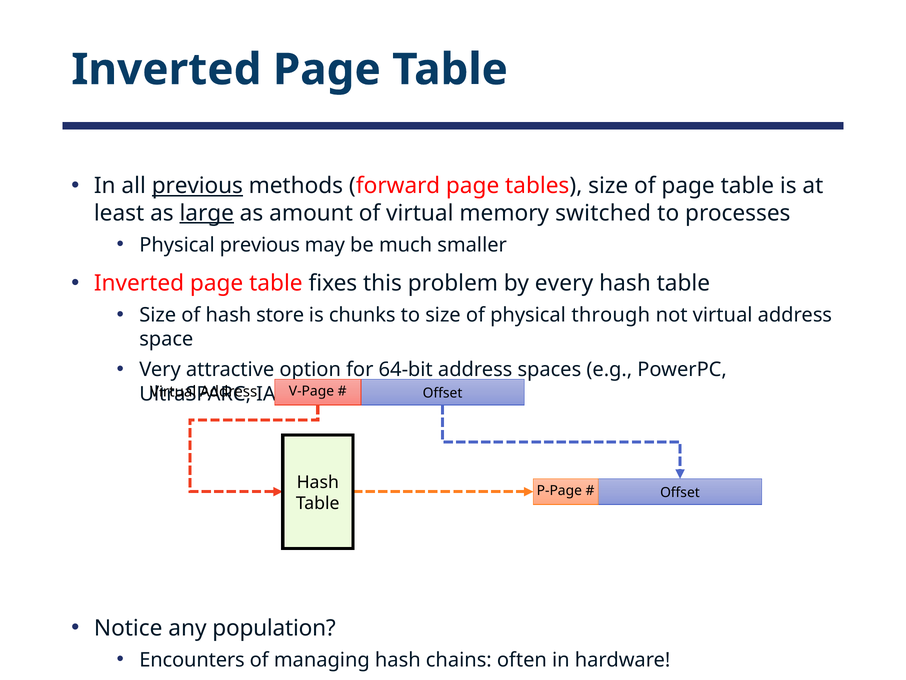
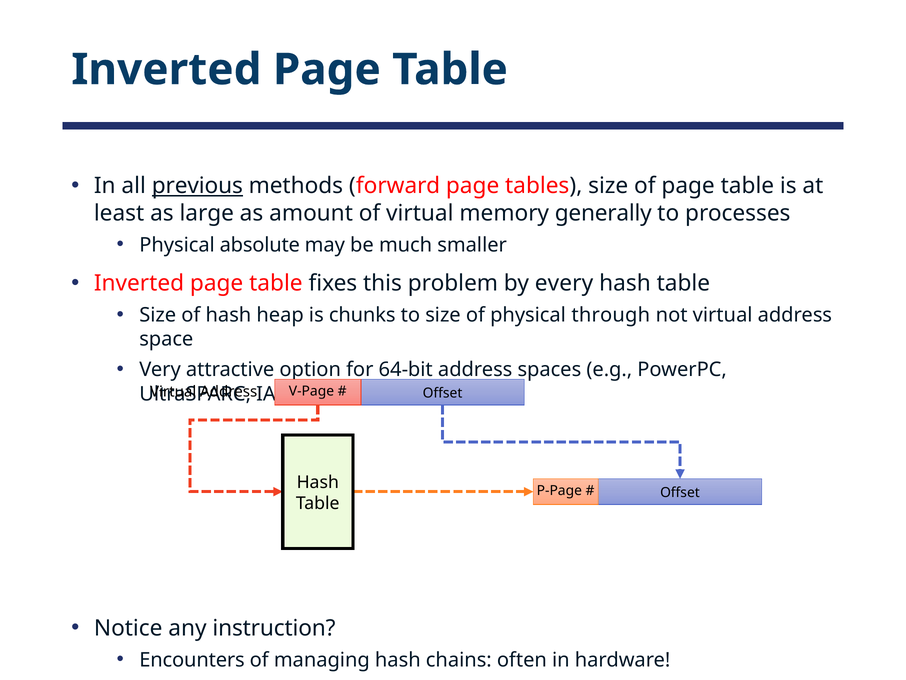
large underline: present -> none (207, 213)
switched: switched -> generally (603, 213)
Physical previous: previous -> absolute (260, 245)
store: store -> heap (280, 315)
population: population -> instruction (274, 628)
